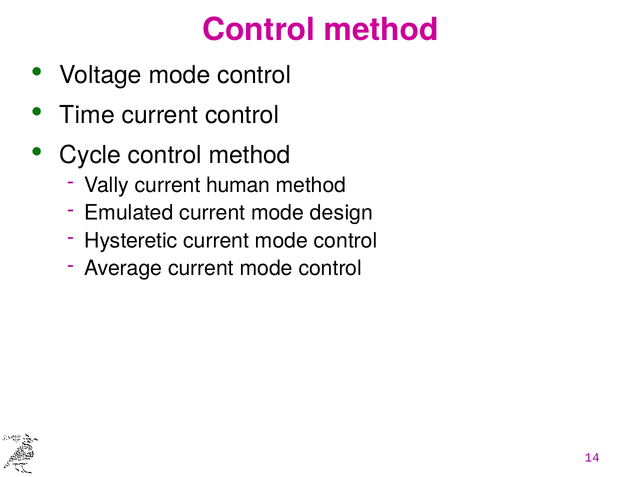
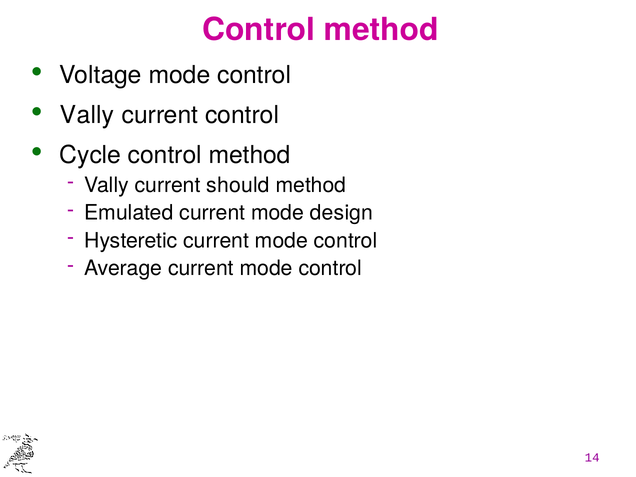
Time: Time -> Vally (87, 115)
human: human -> should (238, 185)
